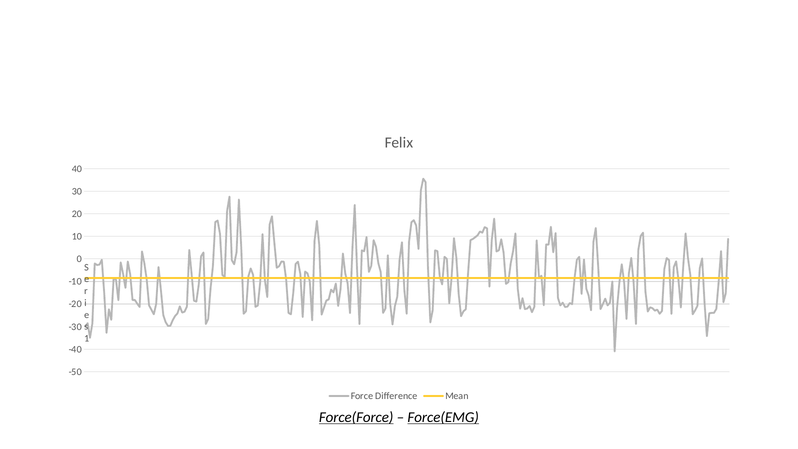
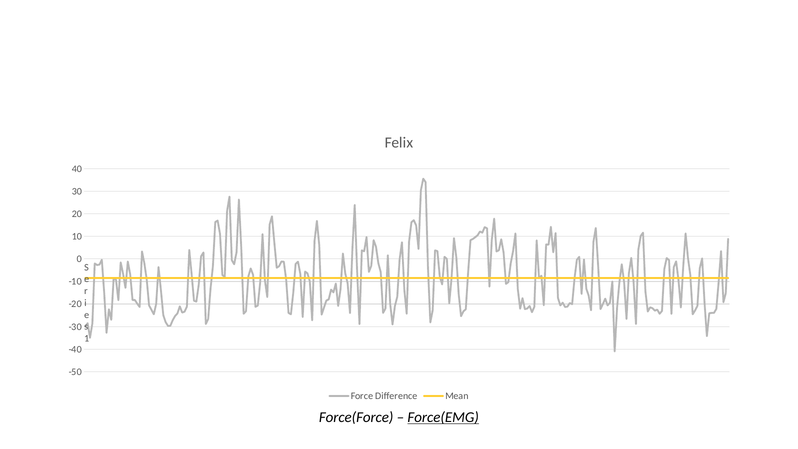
Force(Force underline: present -> none (356, 417)
